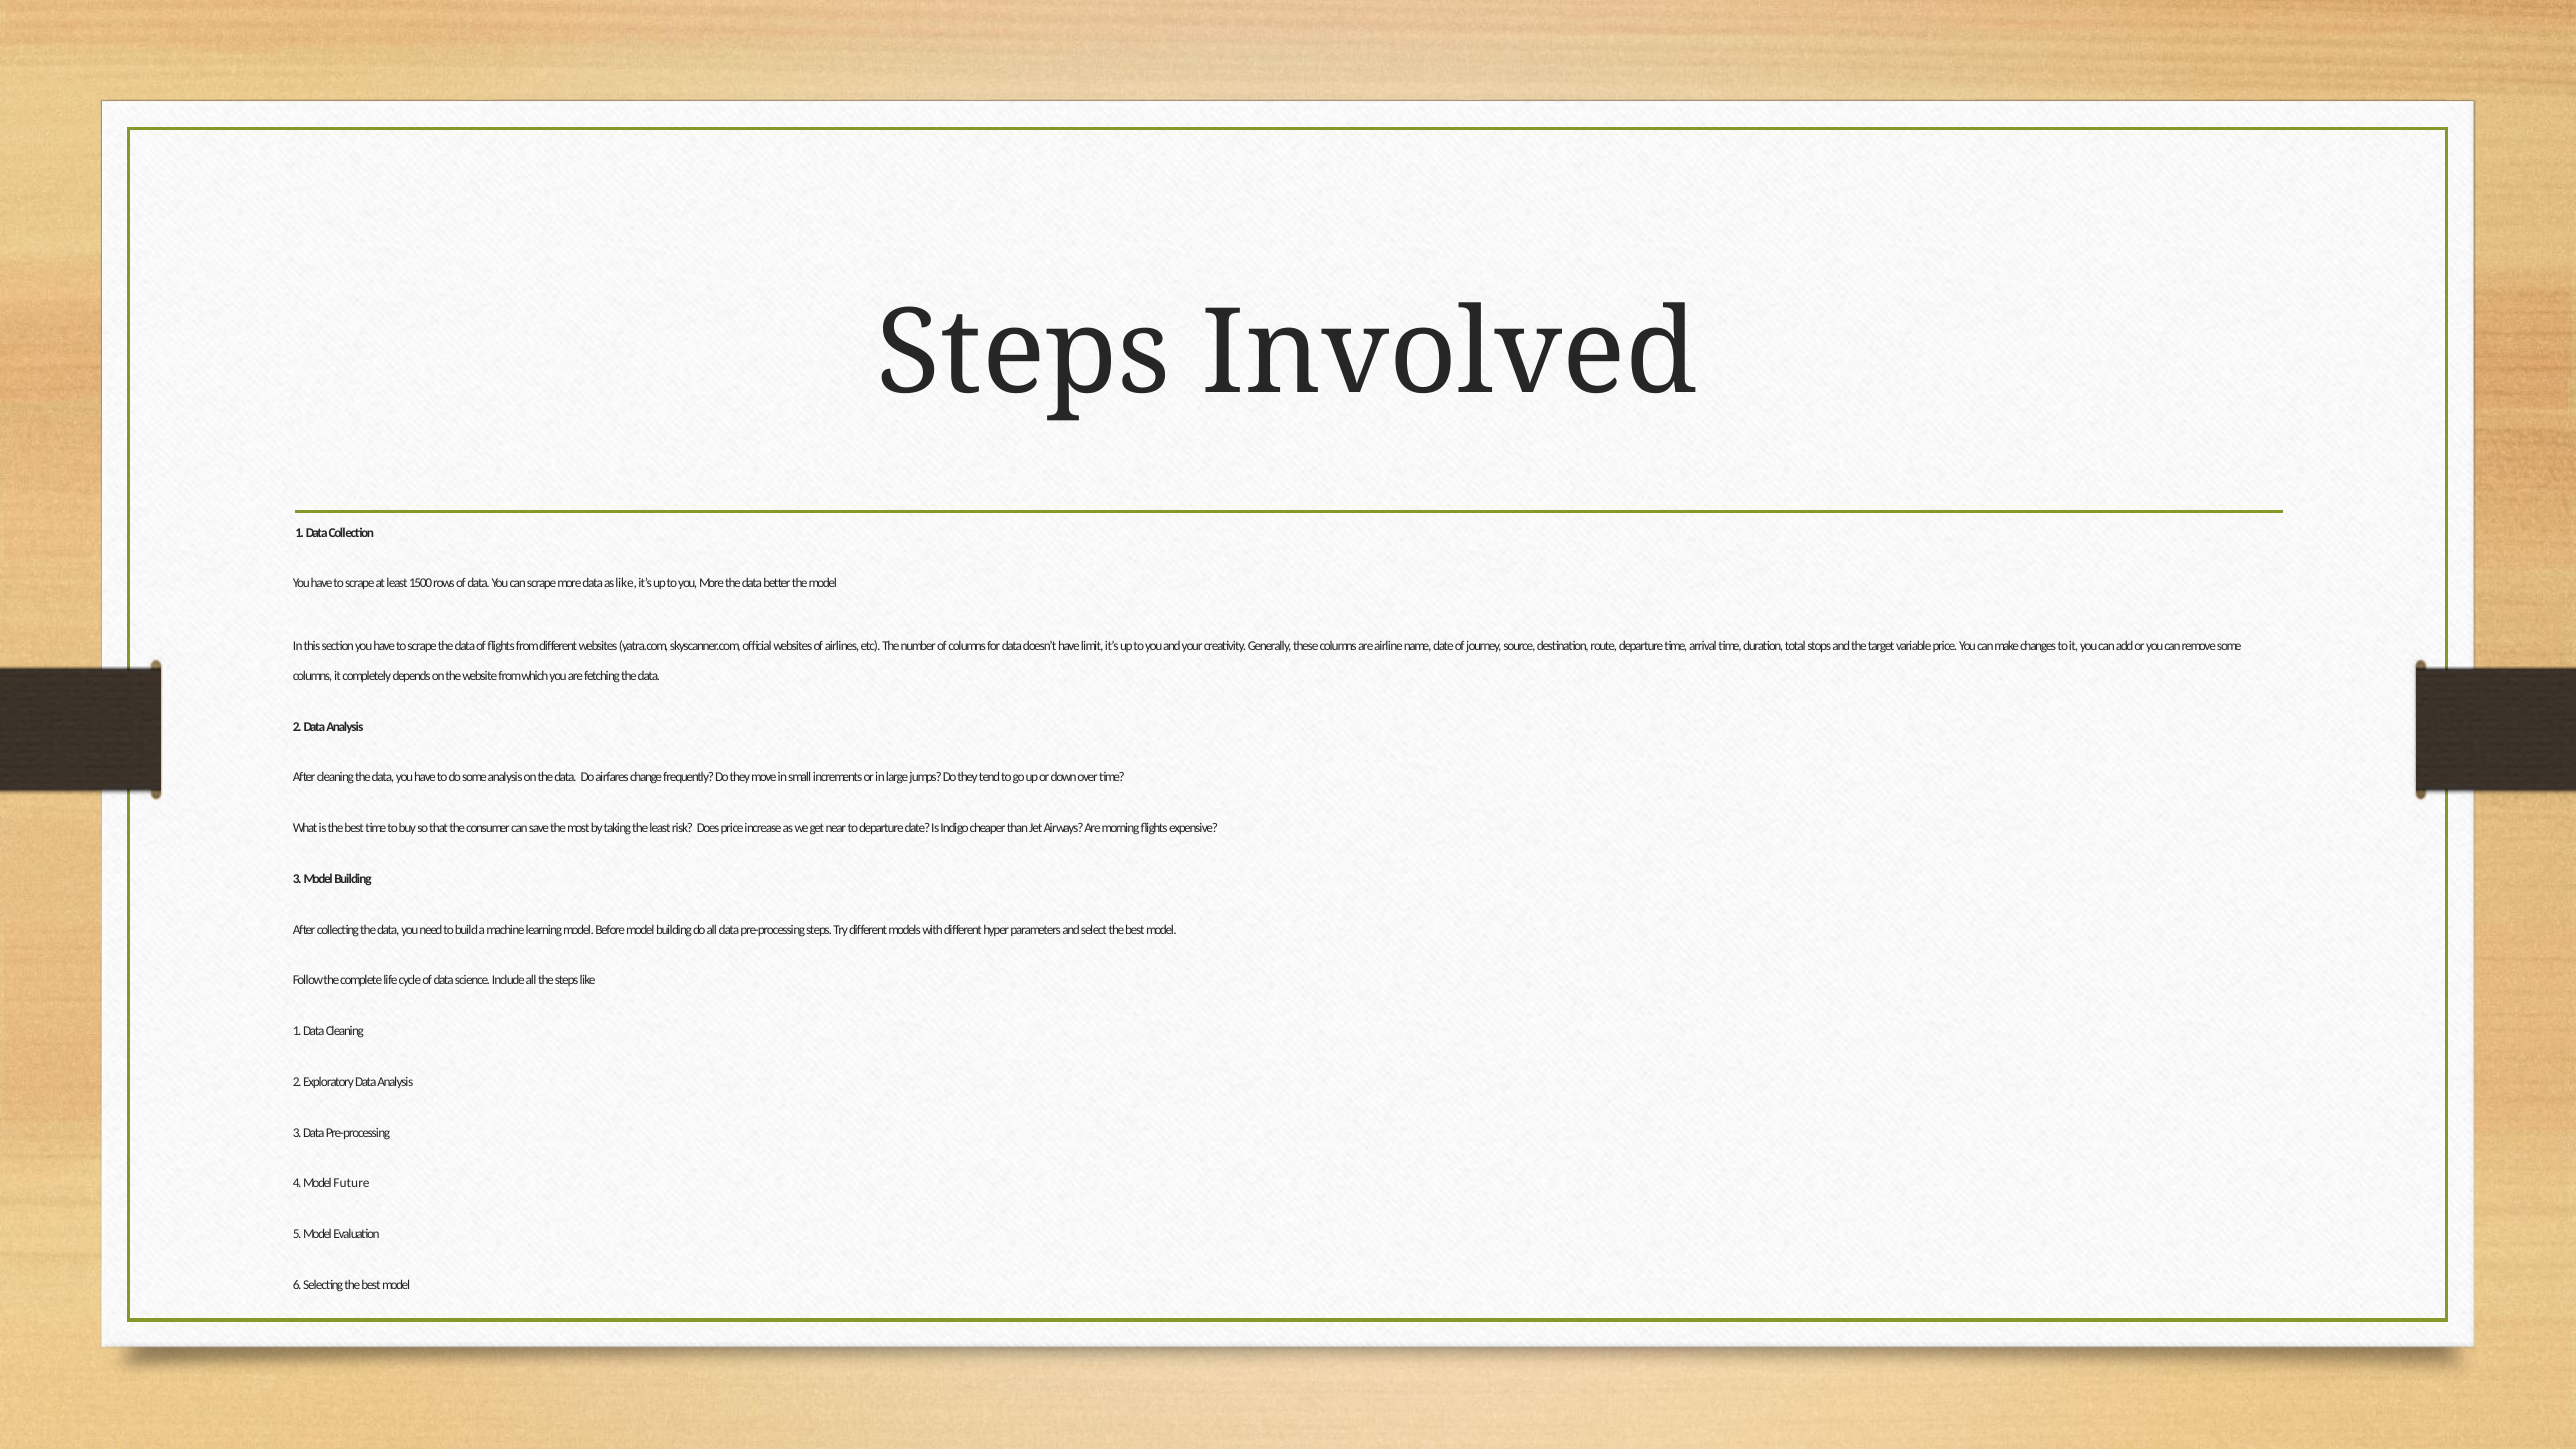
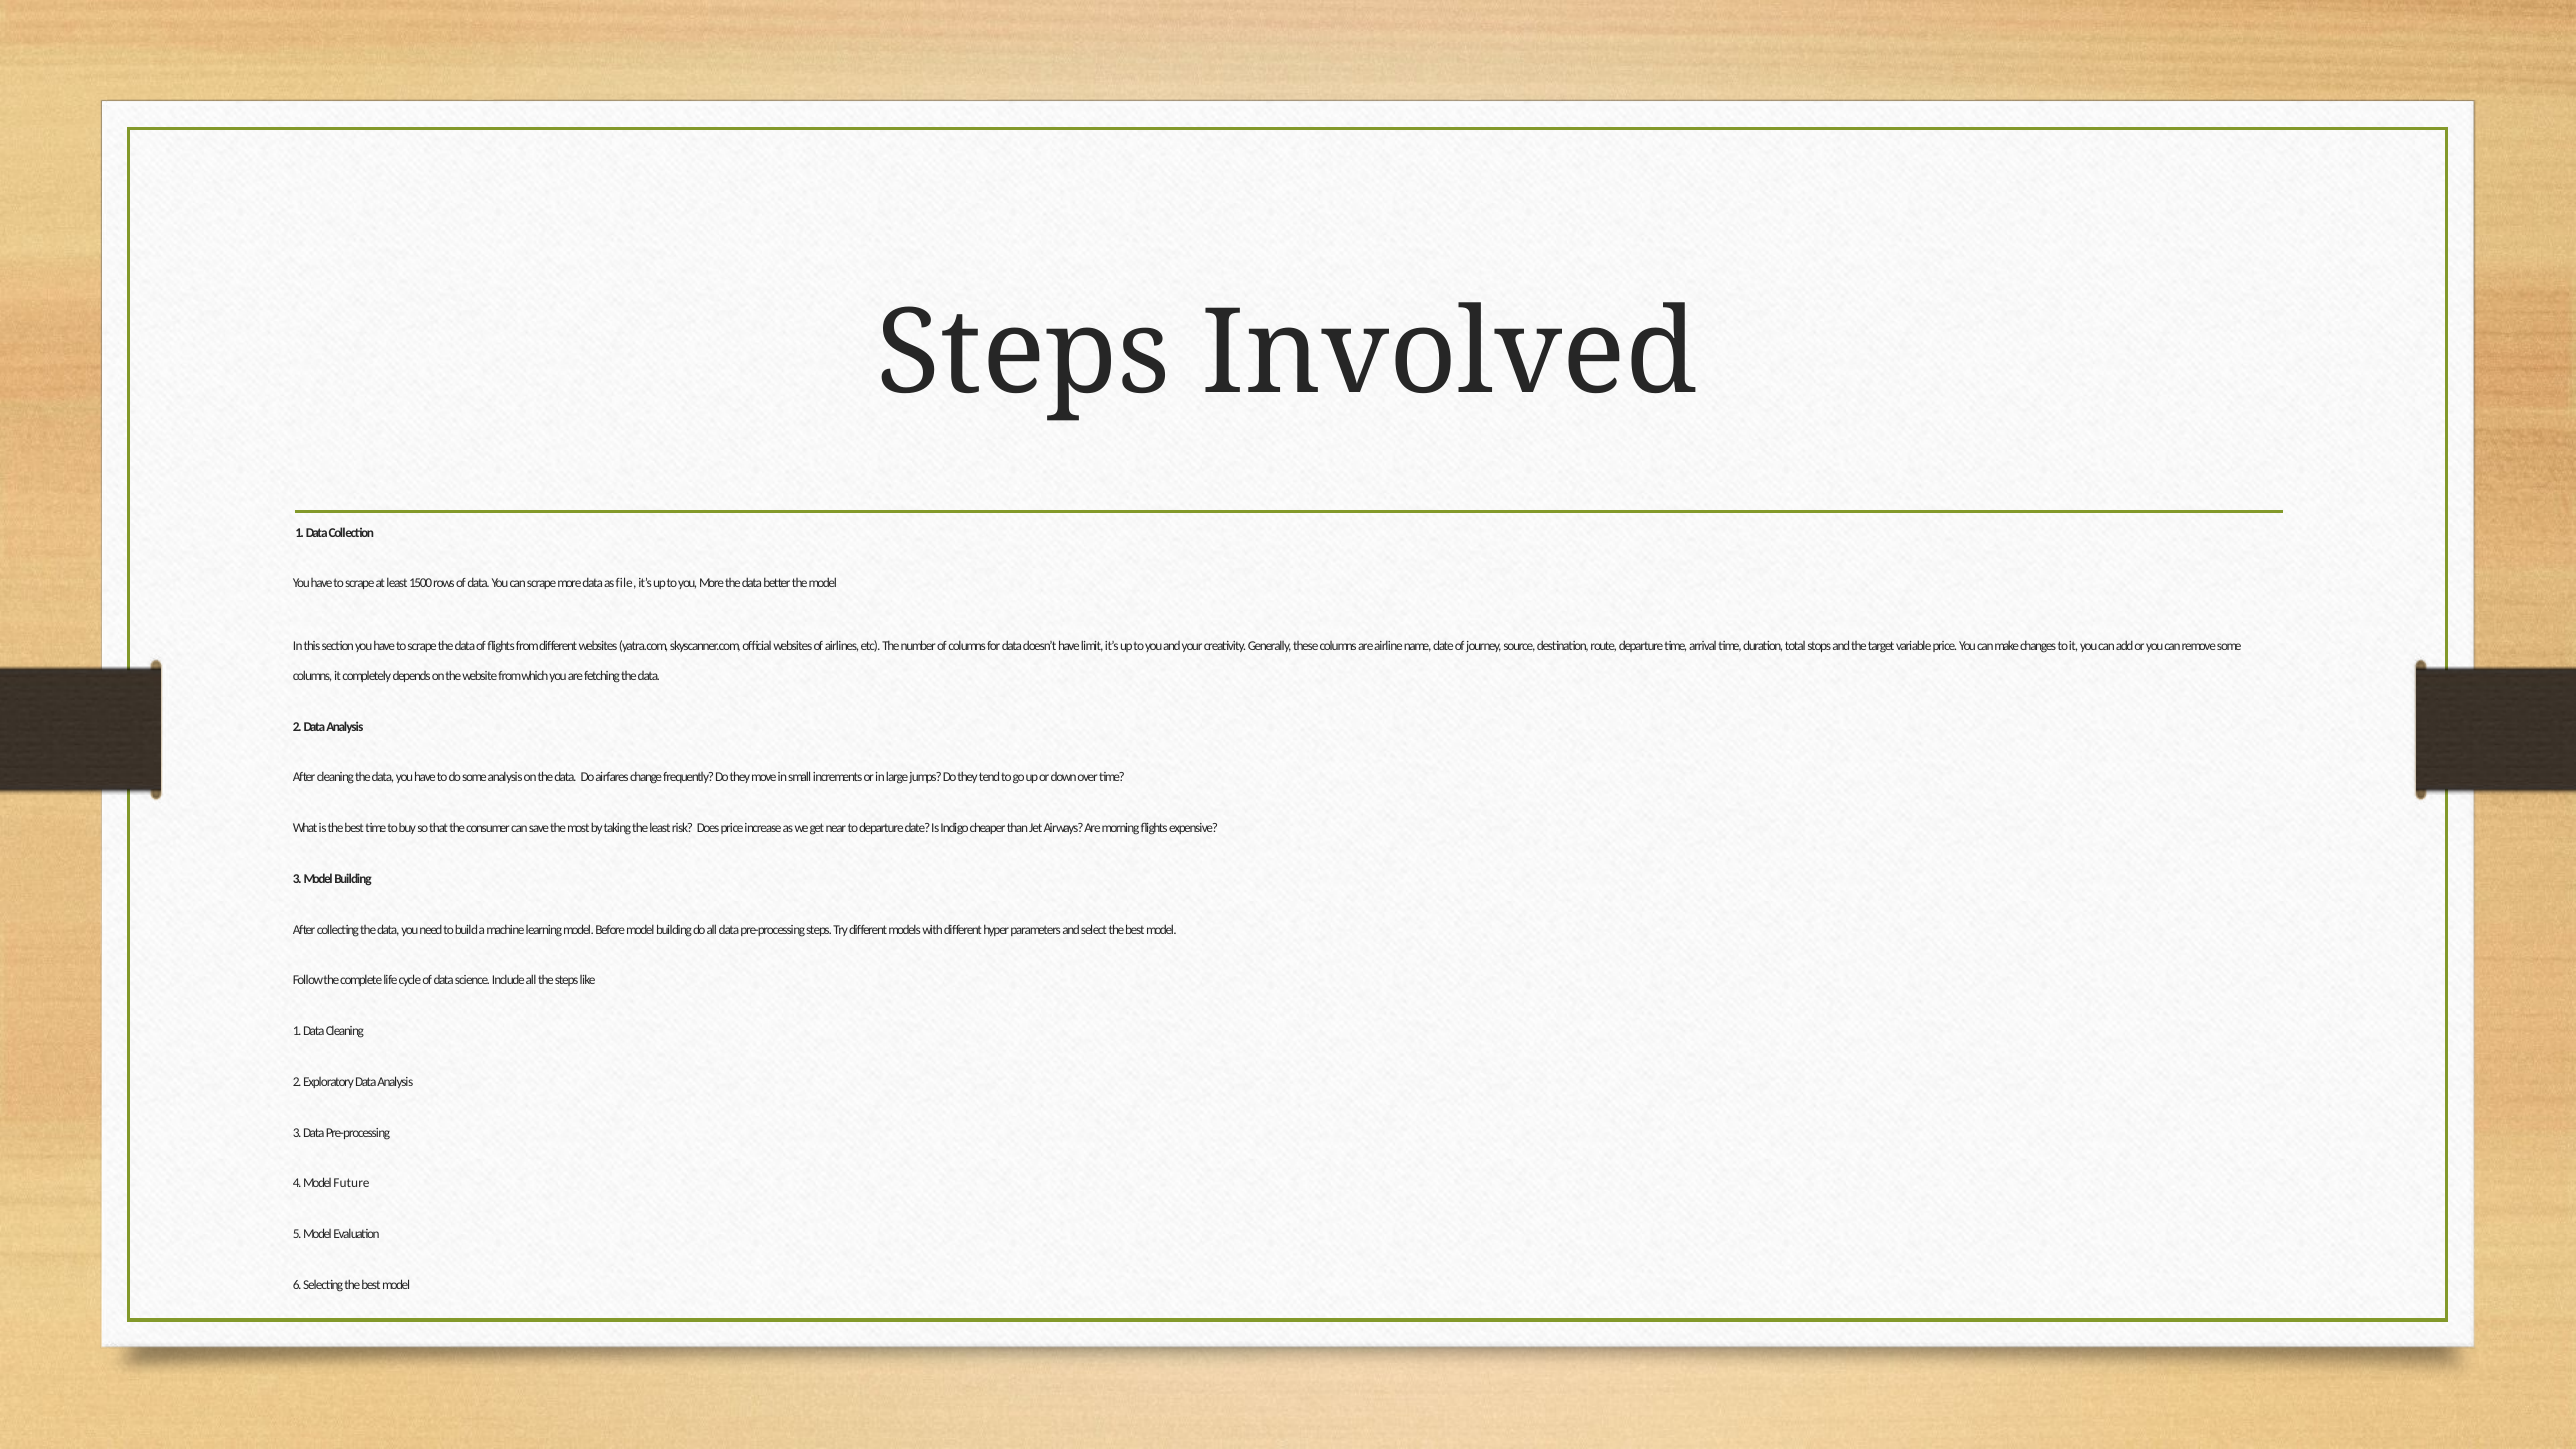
as like: like -> file (626, 584)
